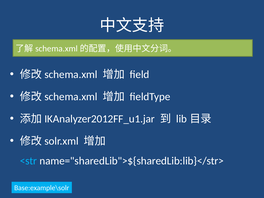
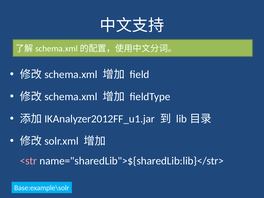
<str colour: light blue -> pink (28, 161)
